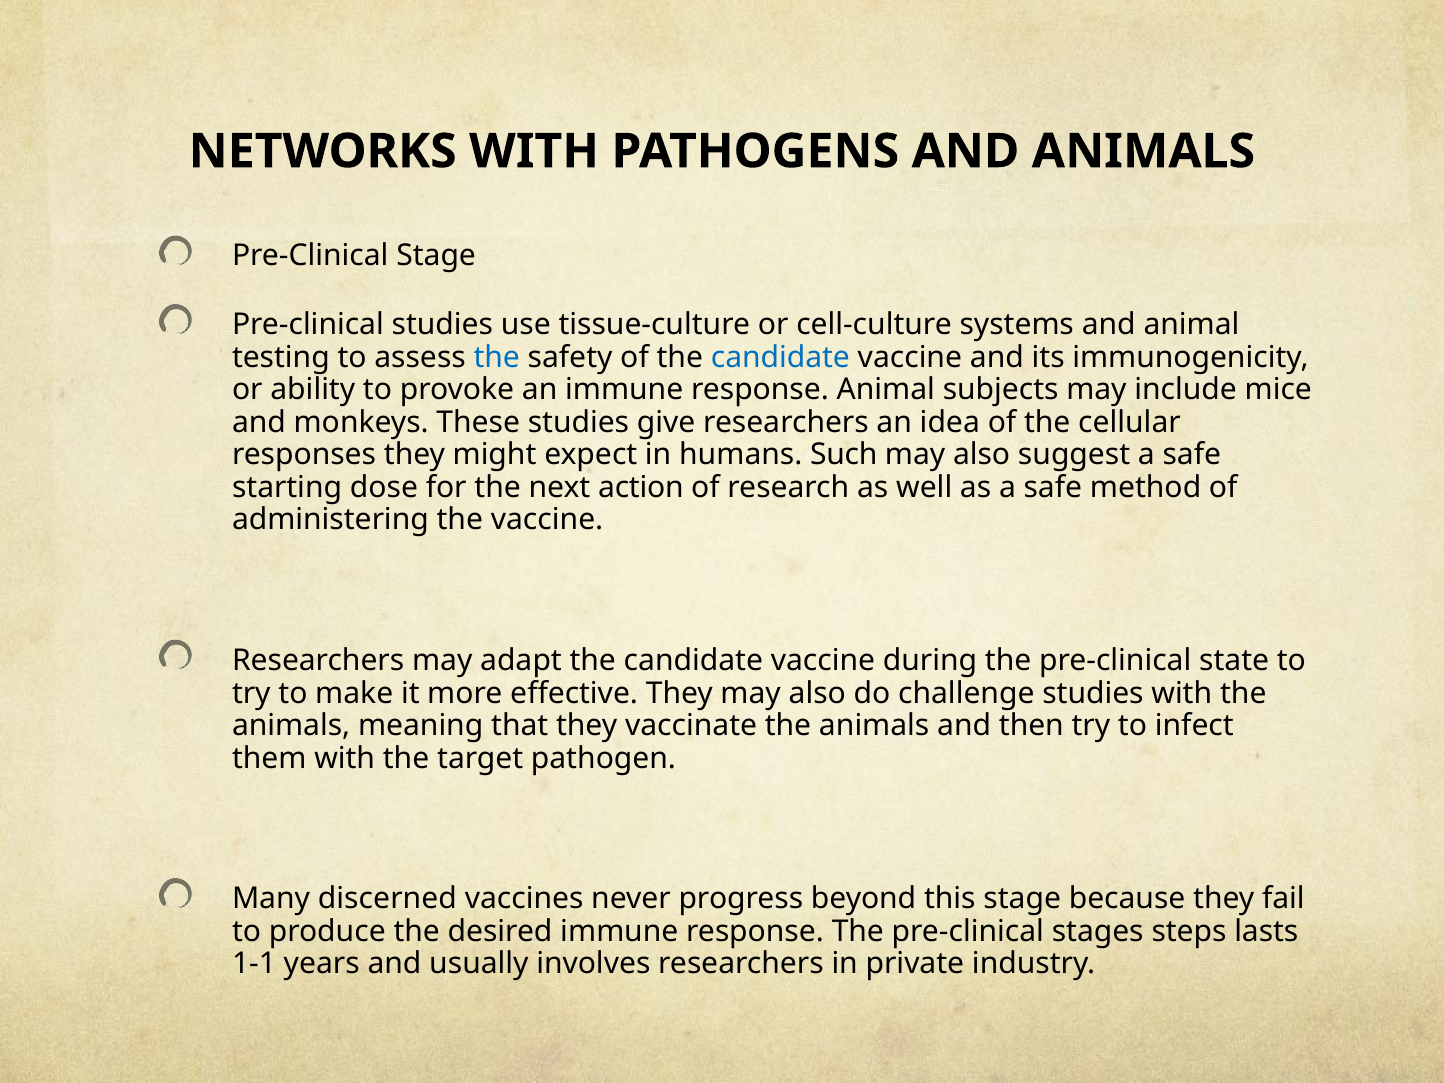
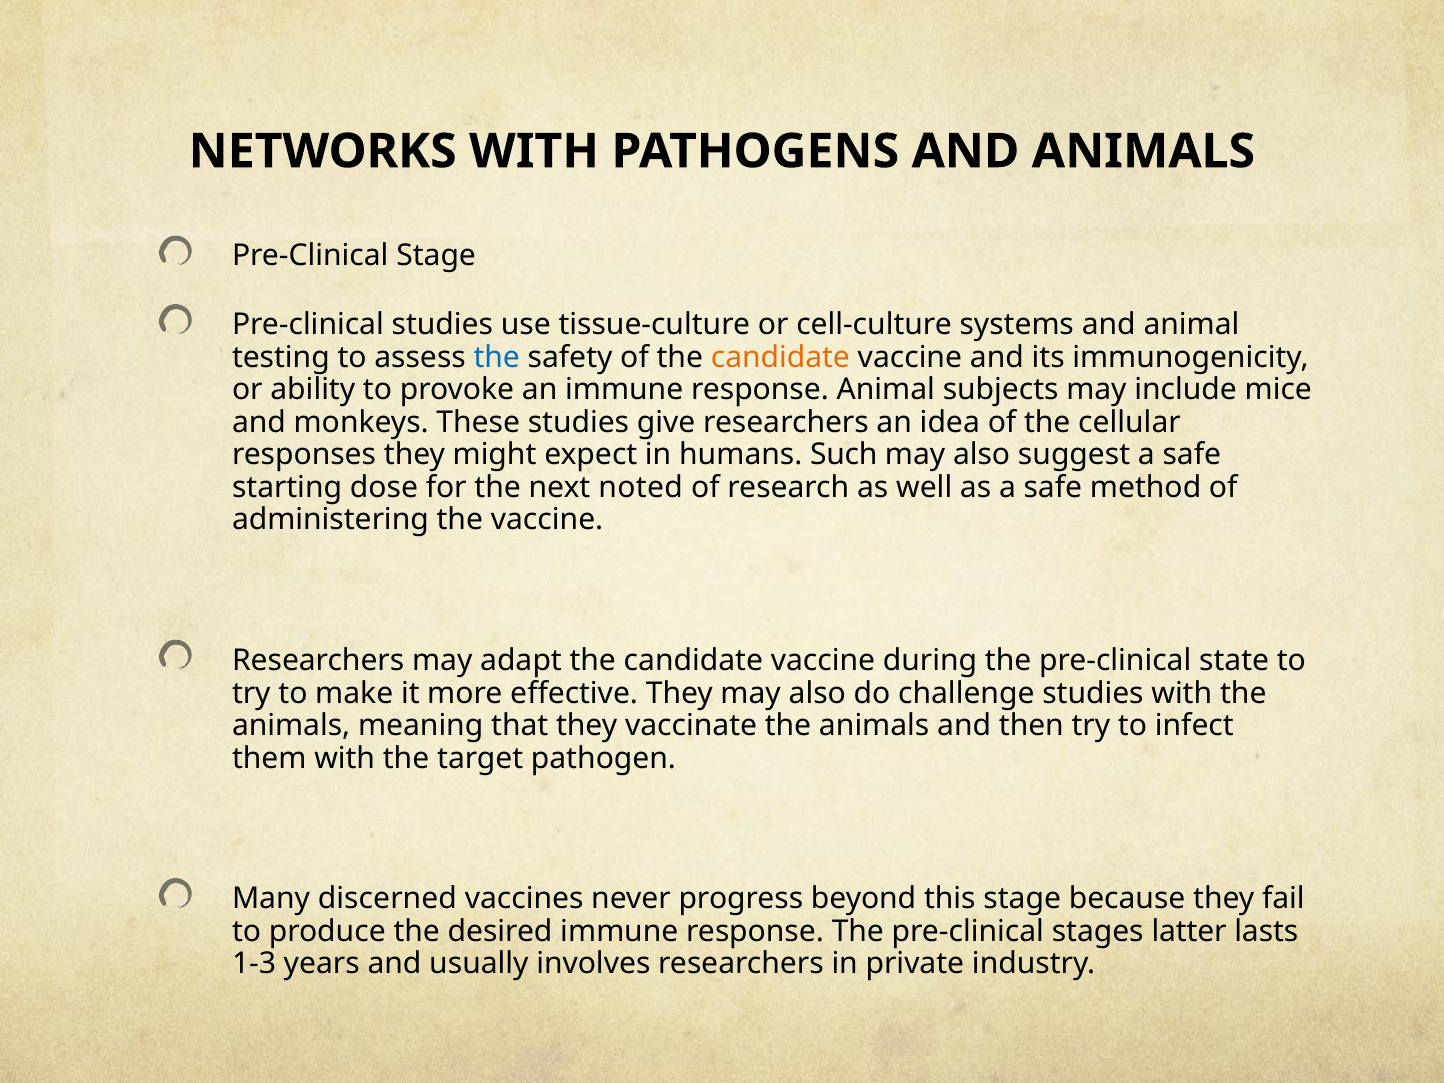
candidate colour: blue -> orange (780, 357)
action: action -> noted (641, 487)
steps: steps -> latter (1189, 931)
1-1: 1-1 -> 1-3 (254, 964)
